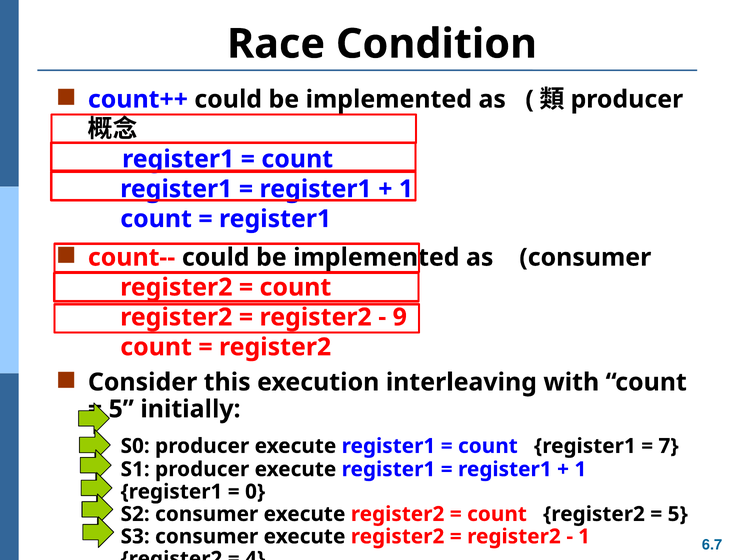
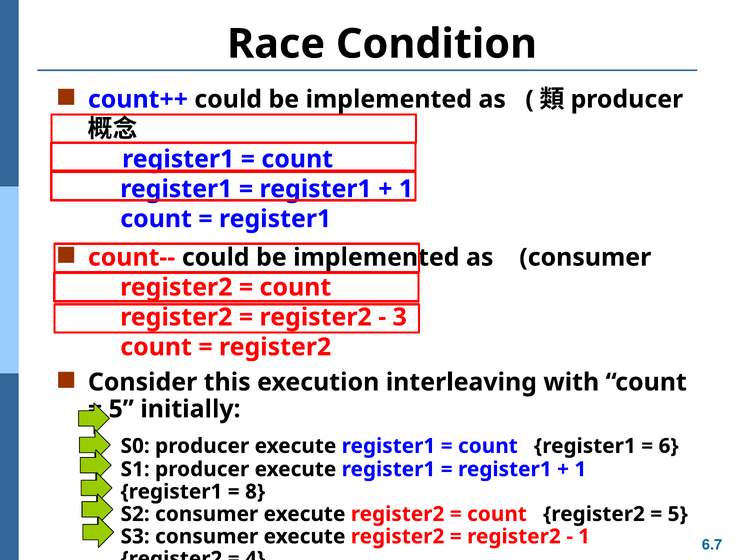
9: 9 -> 3 (400, 317)
7: 7 -> 6 (669, 446)
0: 0 -> 8 (255, 492)
